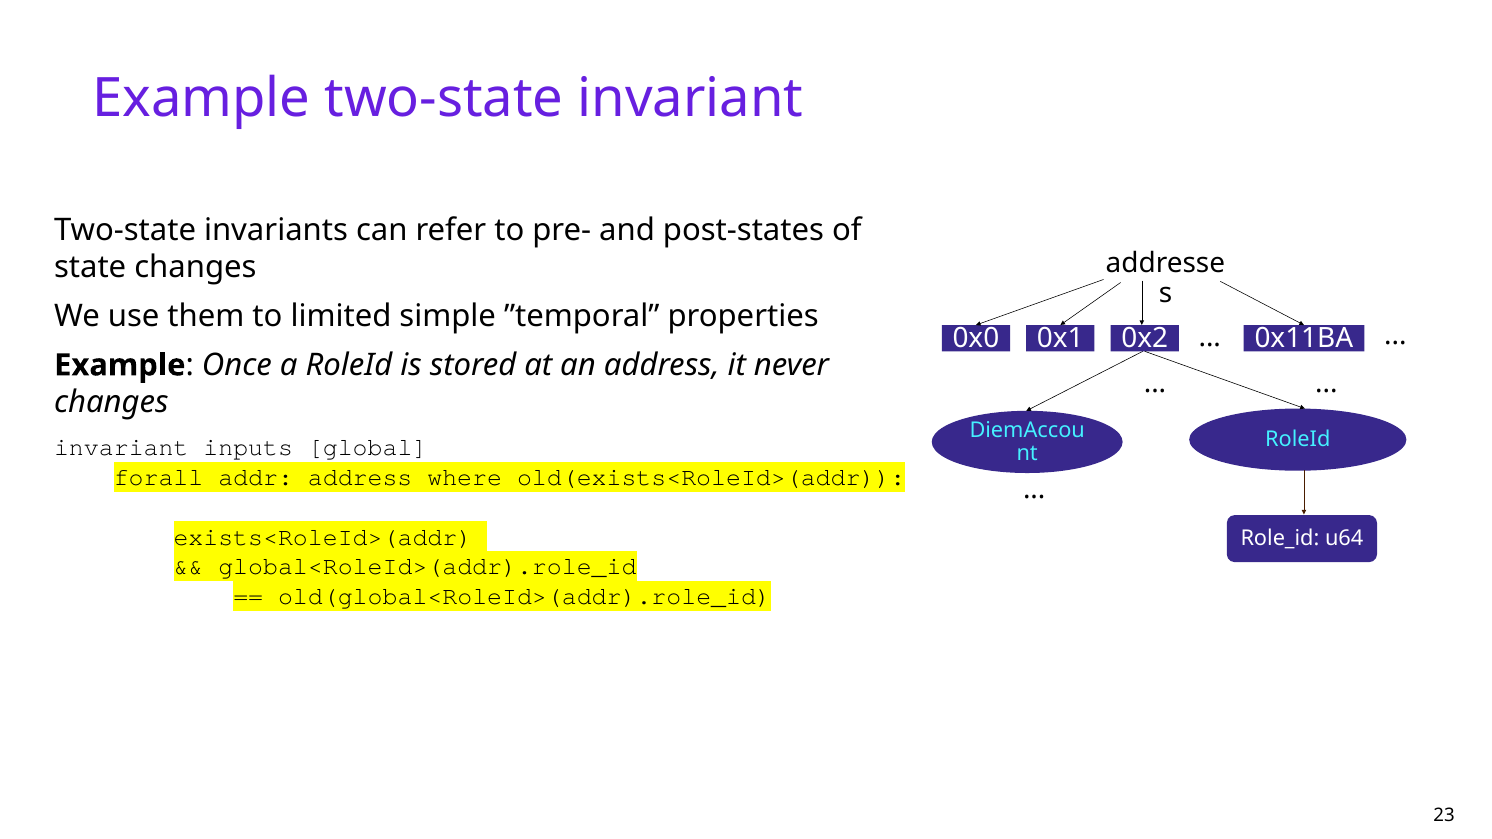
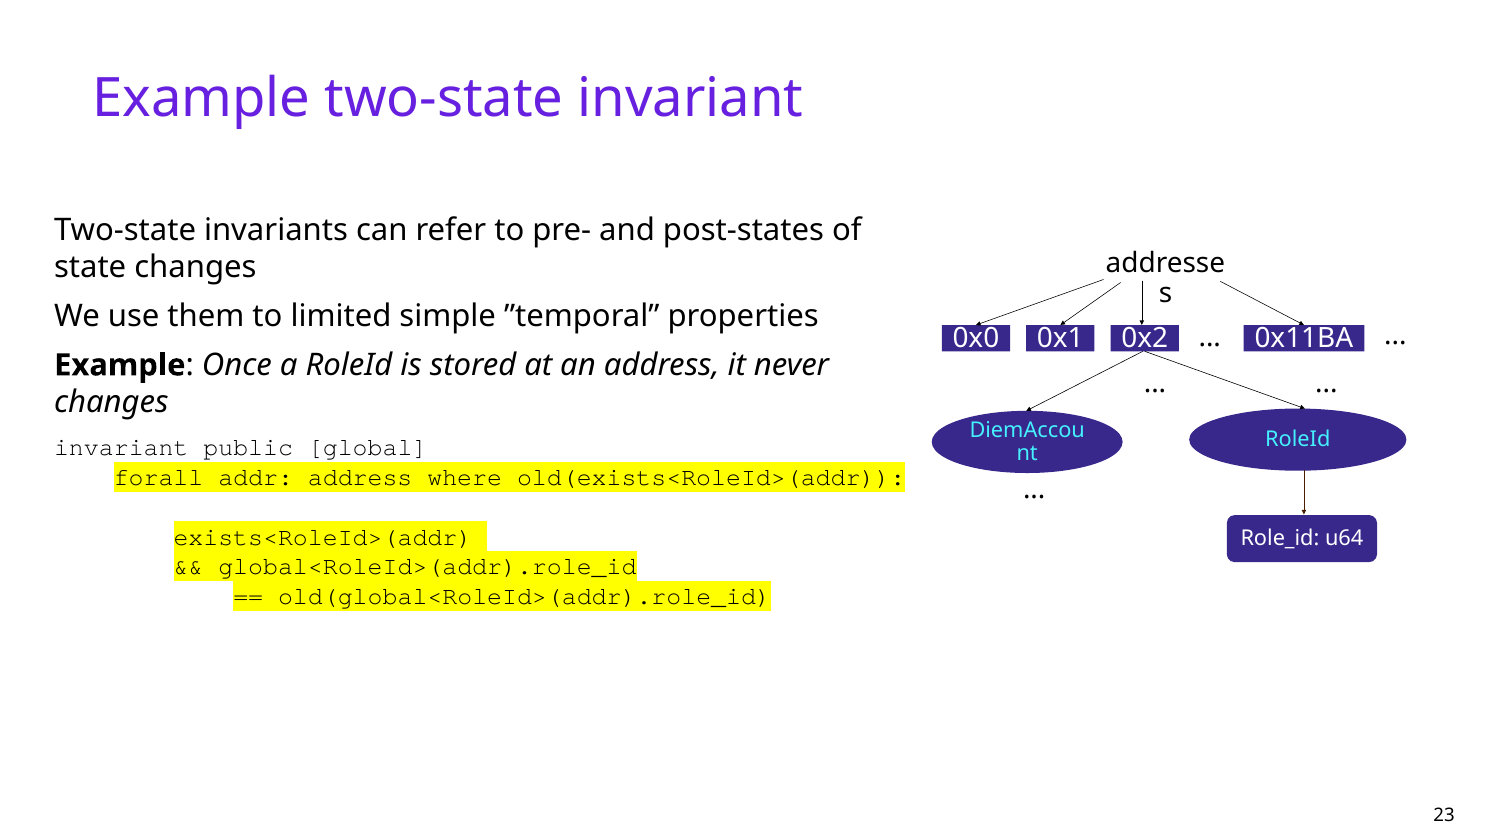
inputs: inputs -> public (248, 447)
